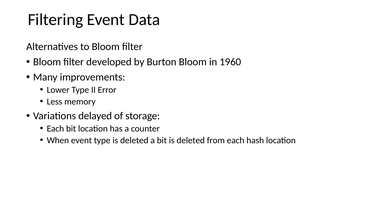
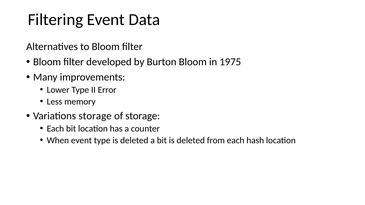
1960: 1960 -> 1975 (230, 62)
Variations delayed: delayed -> storage (95, 116)
